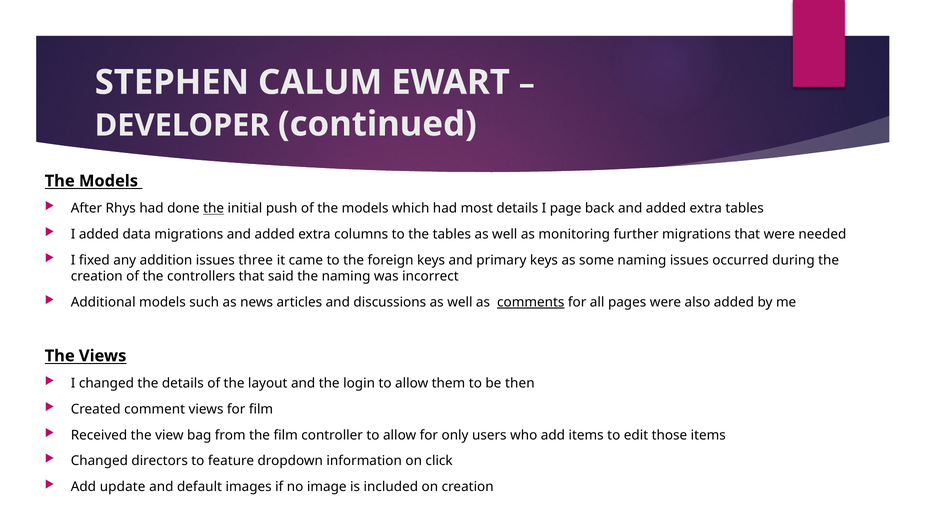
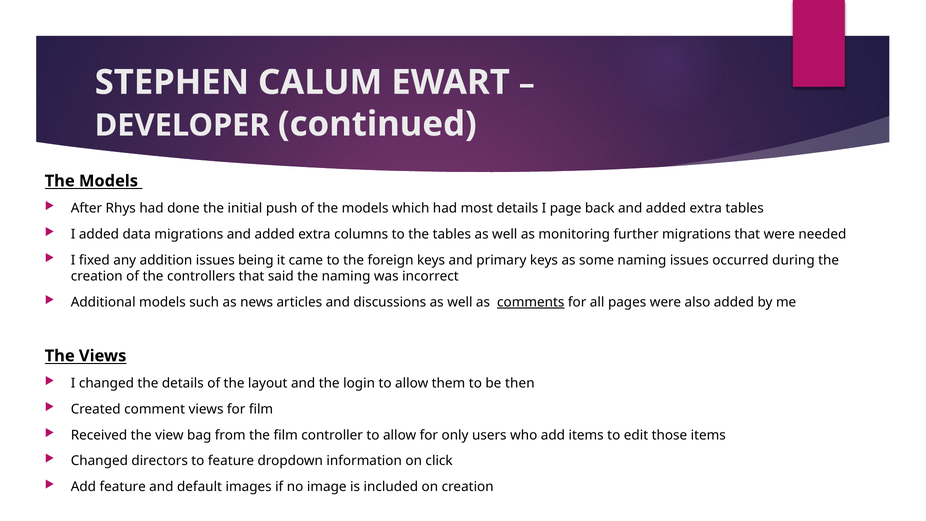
the underline: present -> none (214, 208)
three: three -> being (256, 260)
Add update: update -> feature (123, 487)
